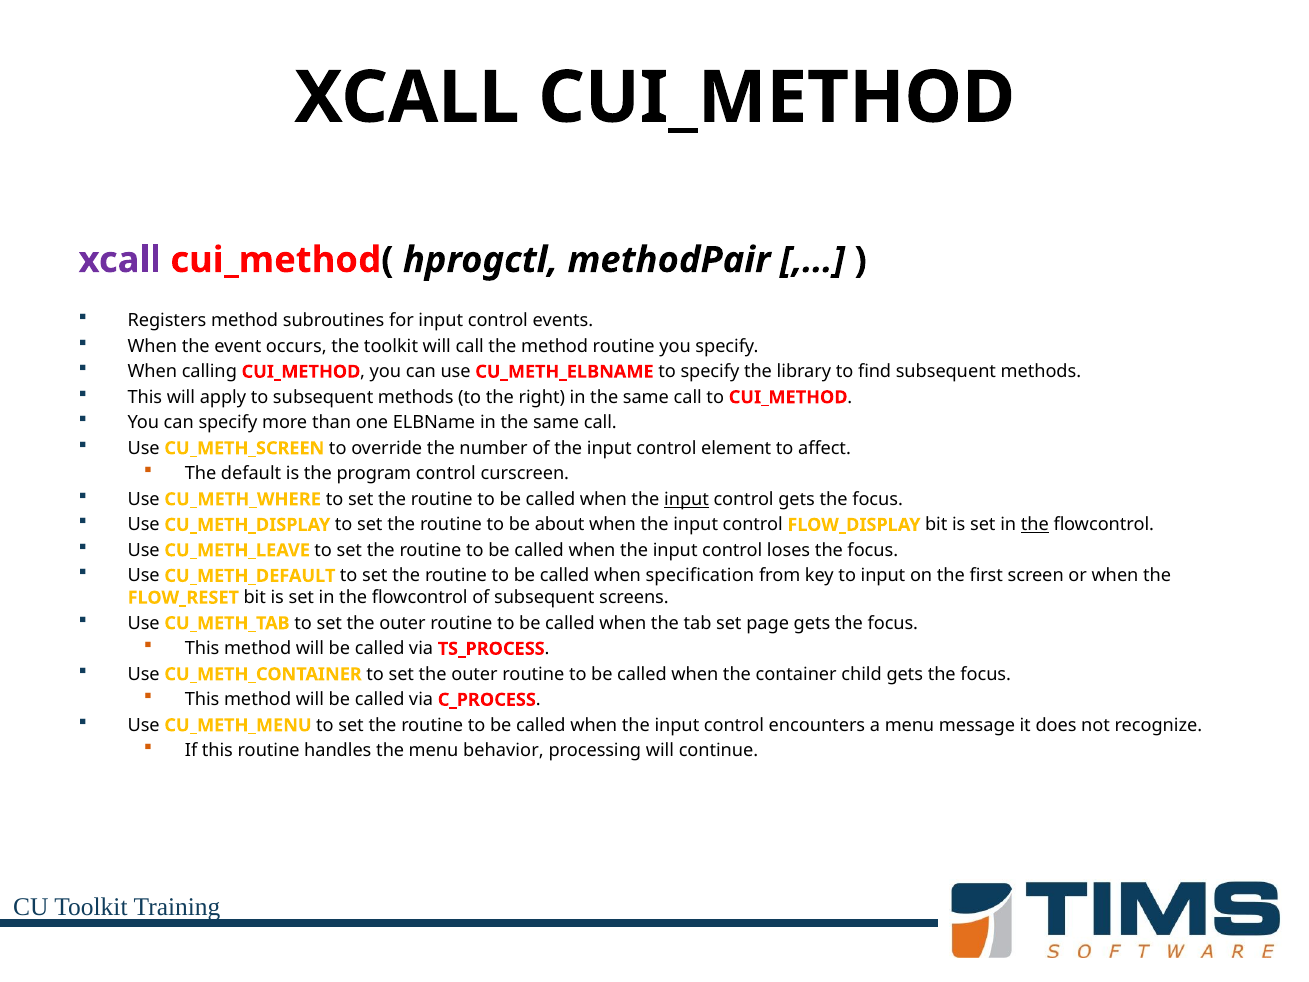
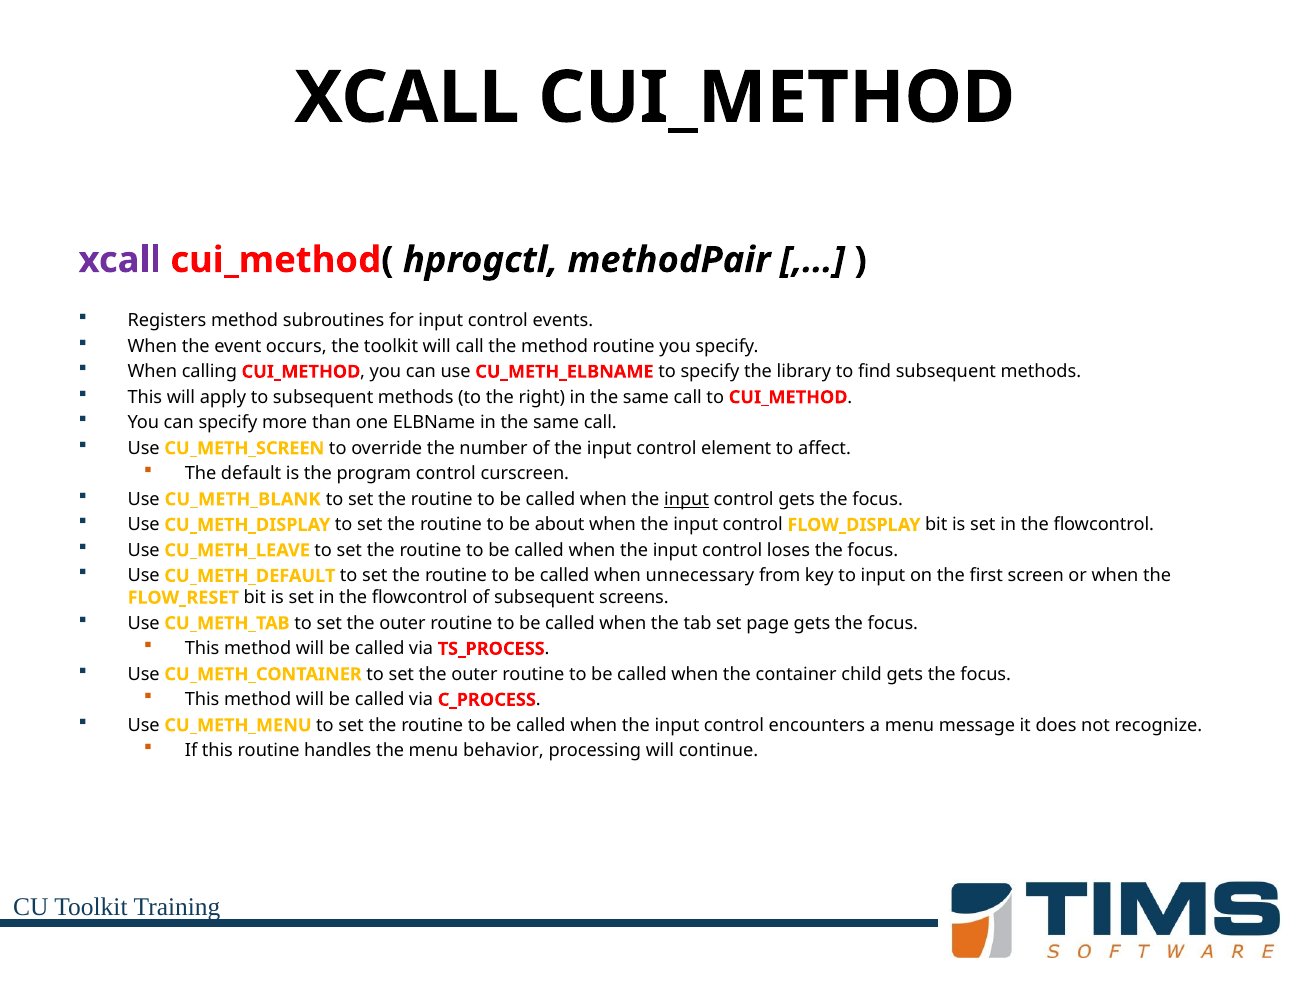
CU_METH_WHERE: CU_METH_WHERE -> CU_METH_BLANK (243, 499)
the underline: present -> none (1035, 525)
specification: specification -> unnecessary (700, 576)
